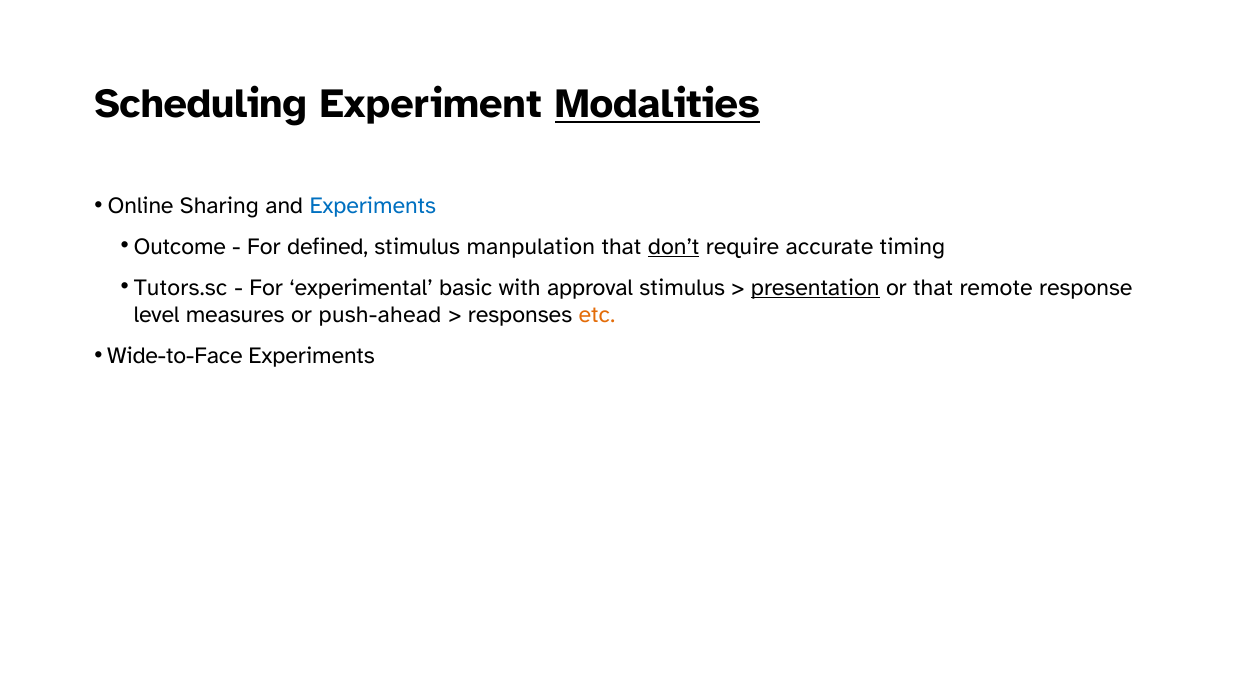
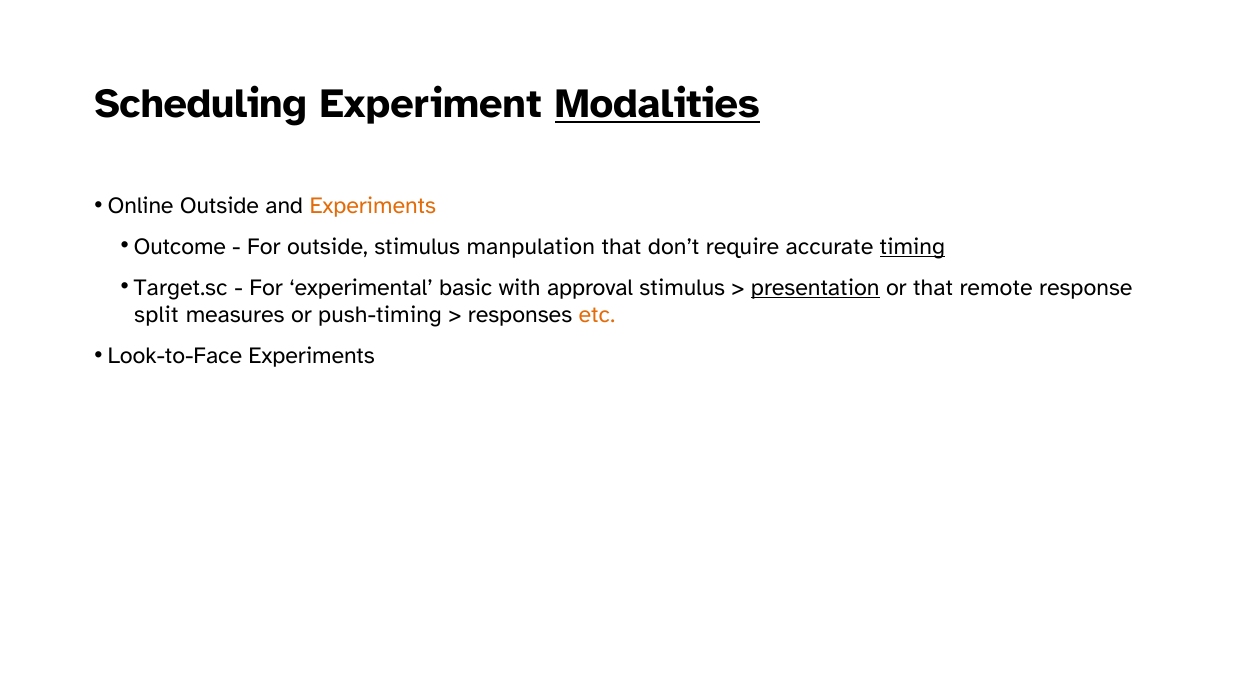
Online Sharing: Sharing -> Outside (219, 206)
Experiments colour: blue -> orange (373, 206)
For defined: defined -> outside (327, 247)
don’t underline: present -> none (674, 247)
timing underline: none -> present (912, 247)
Tutors.sc: Tutors.sc -> Target.sc (181, 287)
level: level -> split (156, 315)
push-ahead: push-ahead -> push-timing (380, 315)
Wide-to-Face: Wide-to-Face -> Look-to-Face (175, 356)
